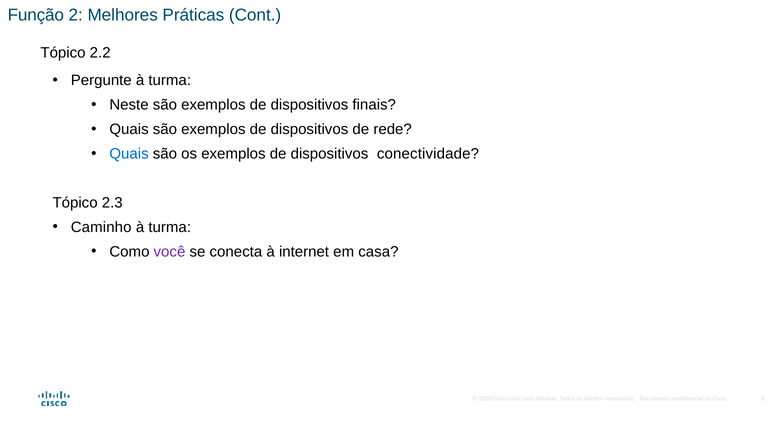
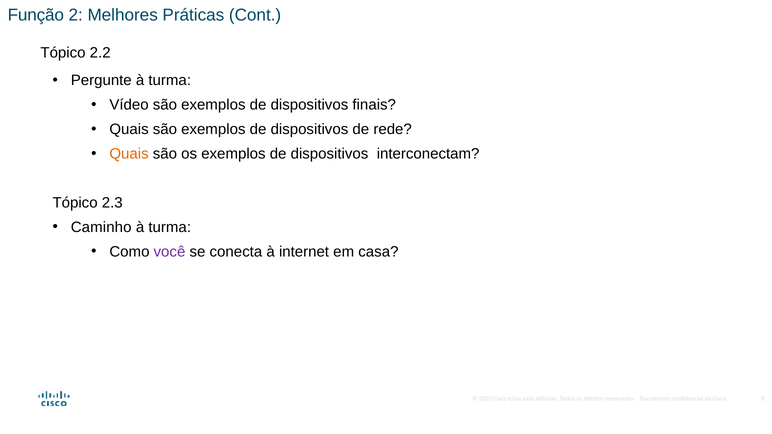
Neste: Neste -> Vídeo (129, 105)
Quais colour: blue -> orange (129, 154)
conectividade: conectividade -> interconectam (428, 154)
